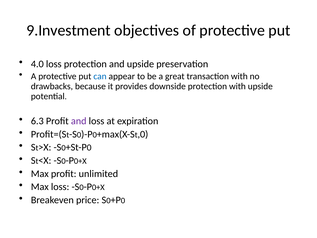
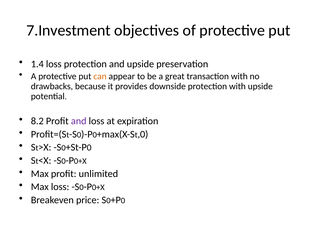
9.Investment: 9.Investment -> 7.Investment (69, 30)
4.0: 4.0 -> 1.4 (37, 64)
can colour: blue -> orange (100, 76)
6.3: 6.3 -> 8.2 (37, 121)
